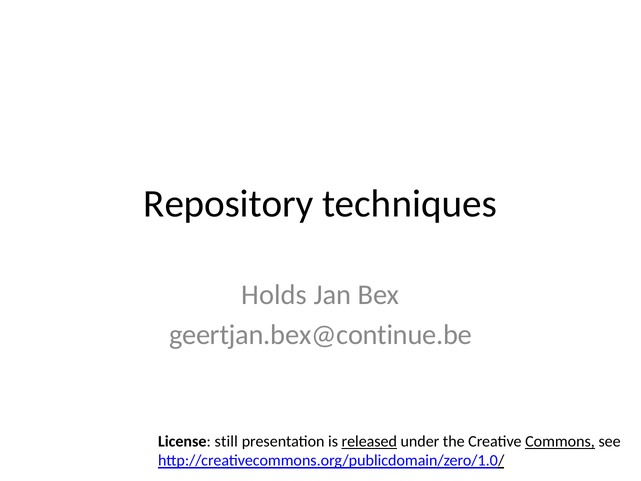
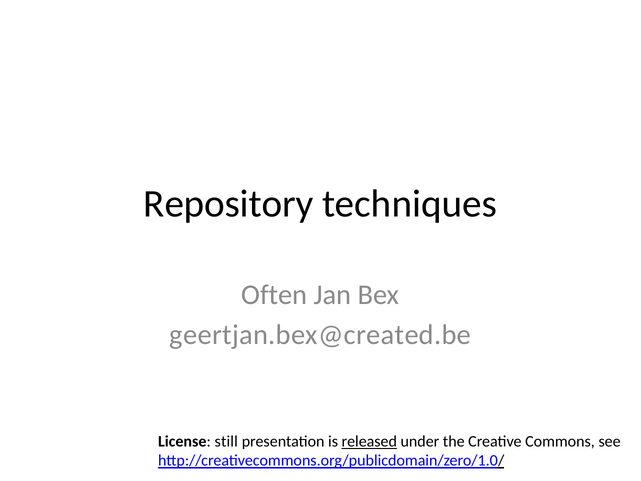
Holds: Holds -> Often (274, 295)
geertjan.bex@continue.be: geertjan.bex@continue.be -> geertjan.bex@created.be (320, 335)
Commons underline: present -> none (560, 441)
